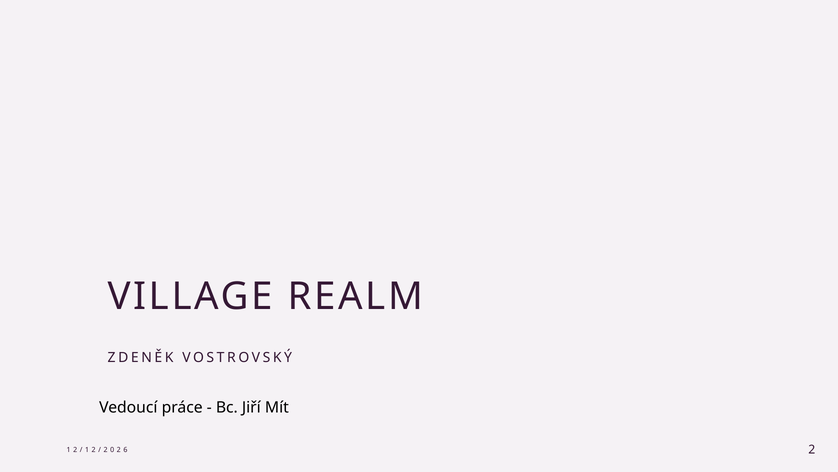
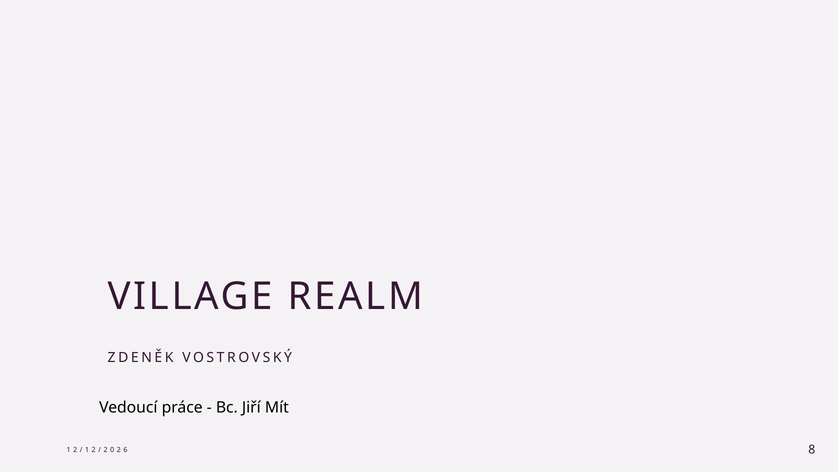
2: 2 -> 8 (812, 449)
